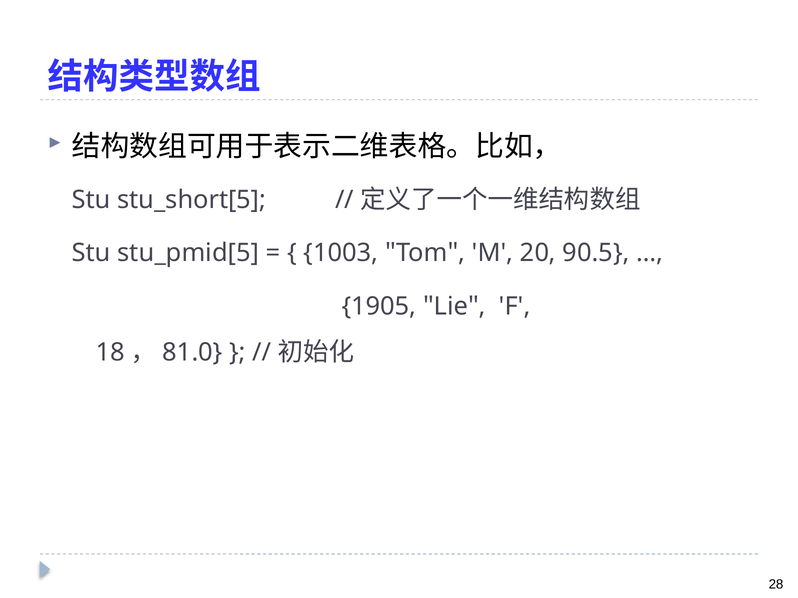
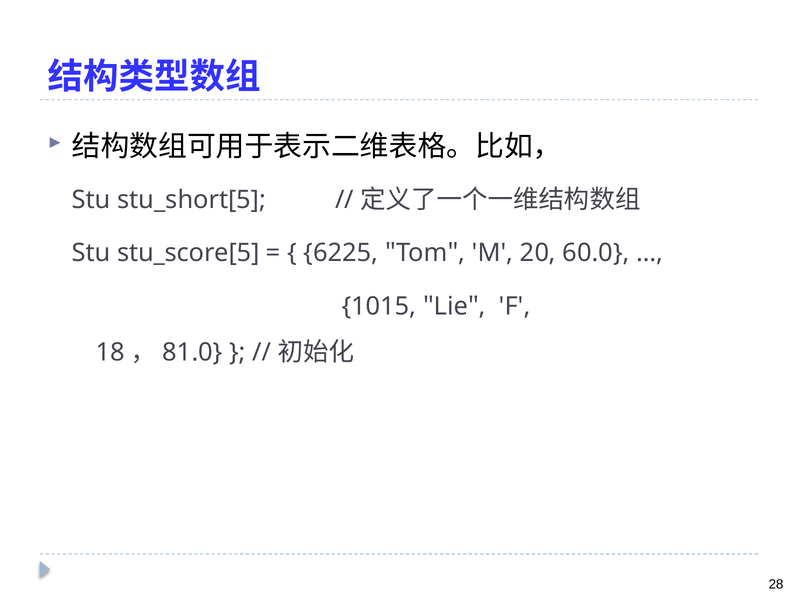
stu_pmid[5: stu_pmid[5 -> stu_score[5 (188, 253)
1003: 1003 -> 6225 (341, 253)
90.5: 90.5 -> 60.0 (596, 253)
1905: 1905 -> 1015 (379, 307)
